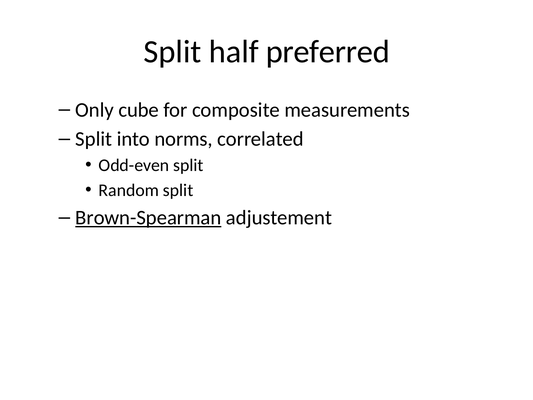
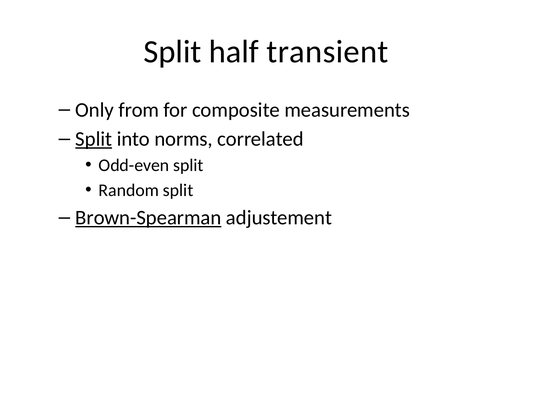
preferred: preferred -> transient (327, 52)
cube: cube -> from (139, 110)
Split underline: none -> present (94, 139)
